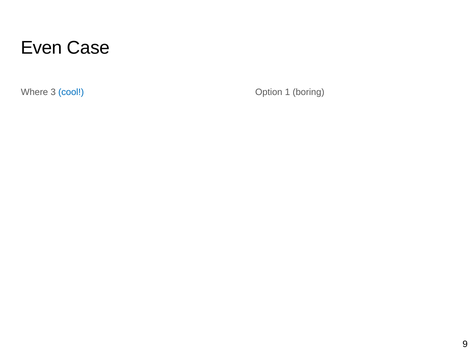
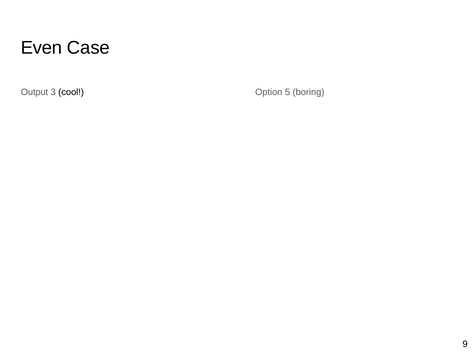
Where: Where -> Output (35, 92)
cool colour: blue -> black (71, 92)
1: 1 -> 5 (288, 92)
